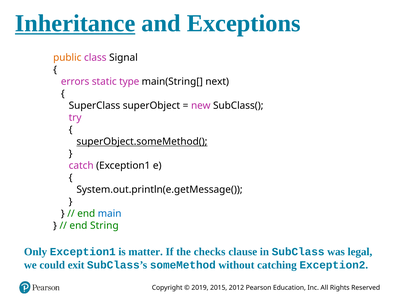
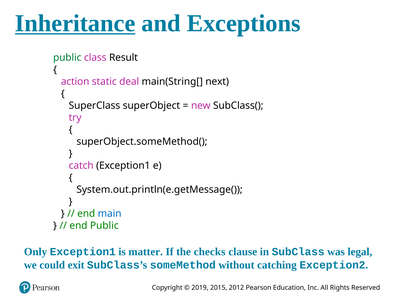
public colour: orange -> green (67, 58)
Signal: Signal -> Result (124, 58)
errors: errors -> action (75, 81)
type: type -> deal (129, 81)
superObject.someMethod( underline: present -> none (142, 141)
end String: String -> Public (104, 225)
